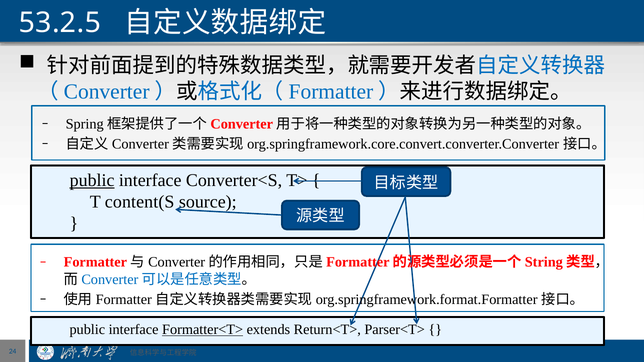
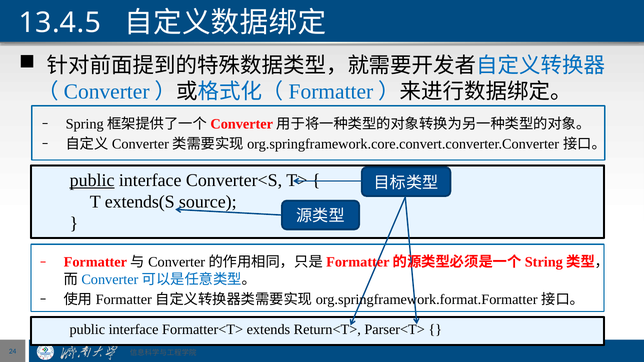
53.2.5: 53.2.5 -> 13.4.5 (60, 23)
content(S: content(S -> extends(S (140, 202)
Formatter<T> underline: present -> none (203, 330)
